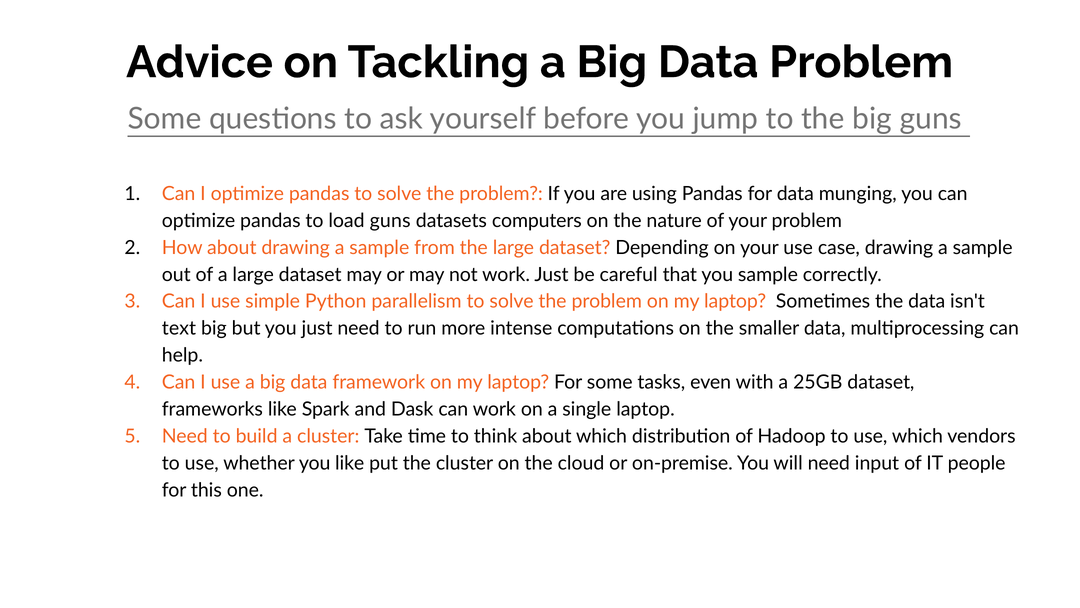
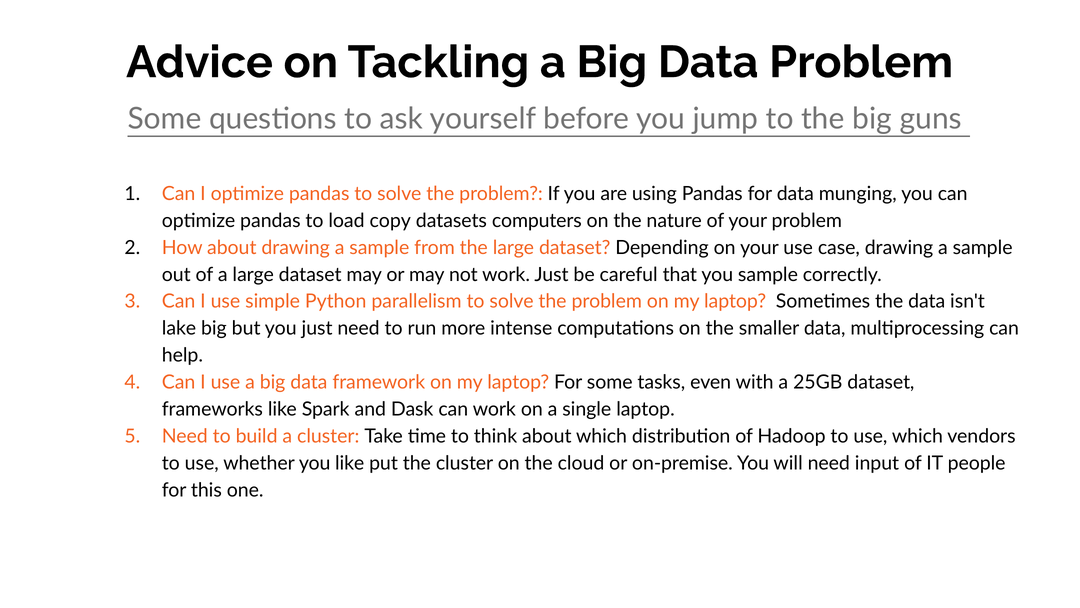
load guns: guns -> copy (390, 221)
text: text -> lake (179, 328)
